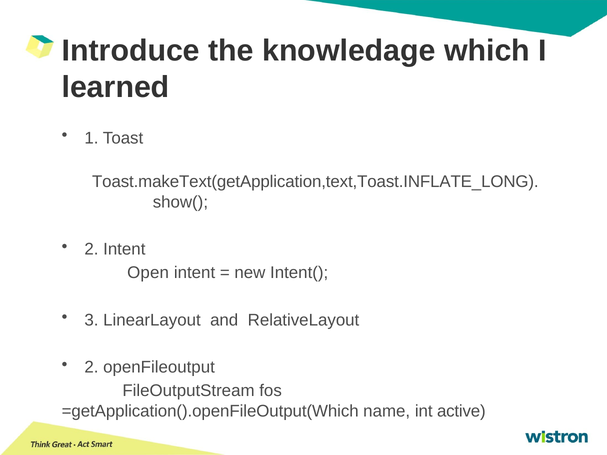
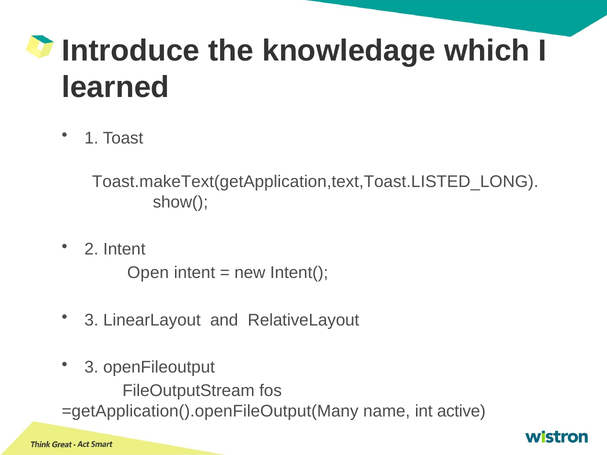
Toast.makeText(getApplication,text,Toast.INFLATE_LONG: Toast.makeText(getApplication,text,Toast.INFLATE_LONG -> Toast.makeText(getApplication,text,Toast.LISTED_LONG (315, 182)
2: 2 -> 3 (91, 367)
=getApplication().openFileOutput(Which: =getApplication().openFileOutput(Which -> =getApplication().openFileOutput(Many (210, 411)
